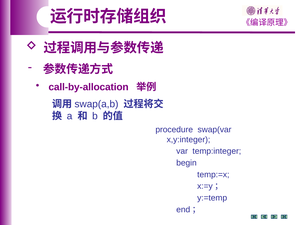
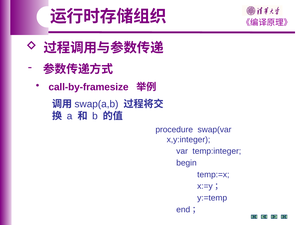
call-by-allocation: call-by-allocation -> call-by-framesize (89, 87)
